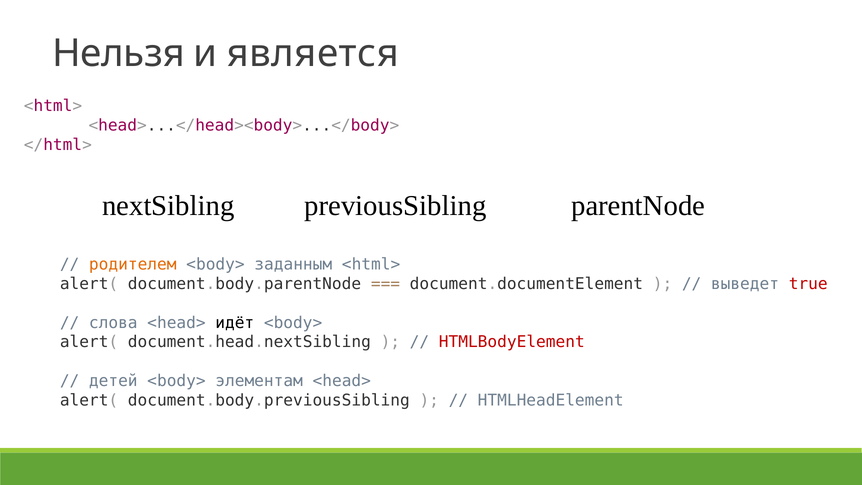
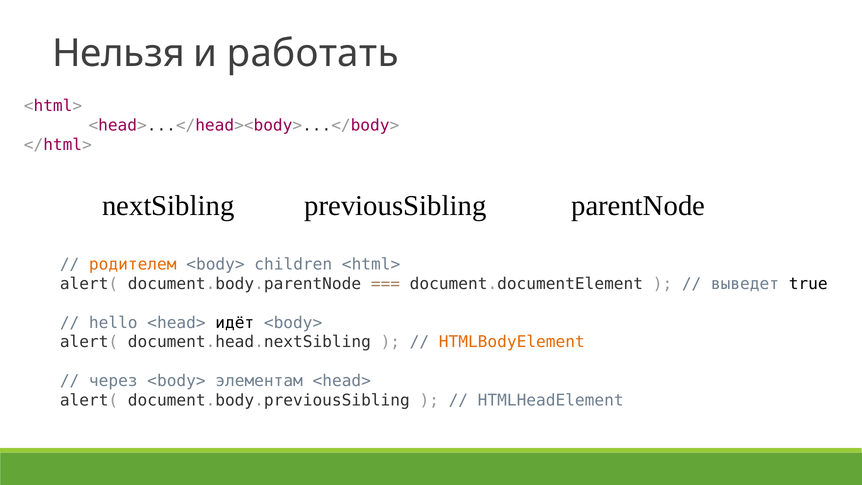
является: является -> работать (313, 53)
заданным: заданным -> children (293, 264)
true colour: red -> black (808, 284)
слова: слова -> hello (113, 323)
HTMLBodyElement colour: red -> orange (512, 342)
детей: детей -> через (113, 381)
